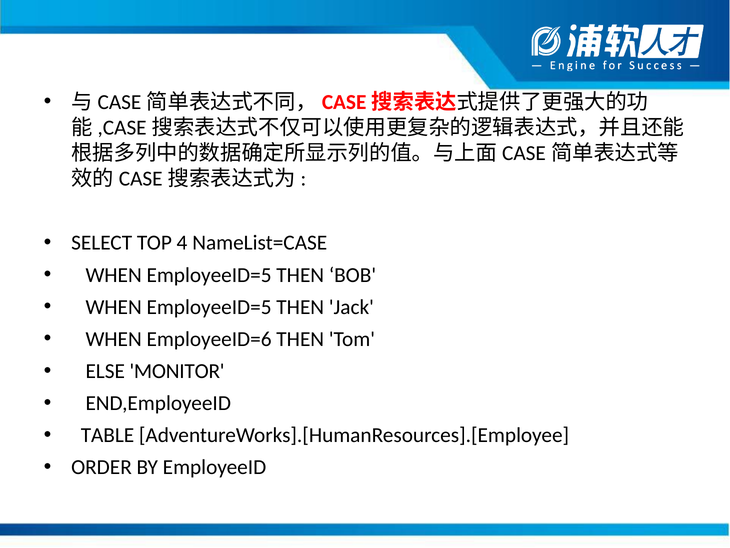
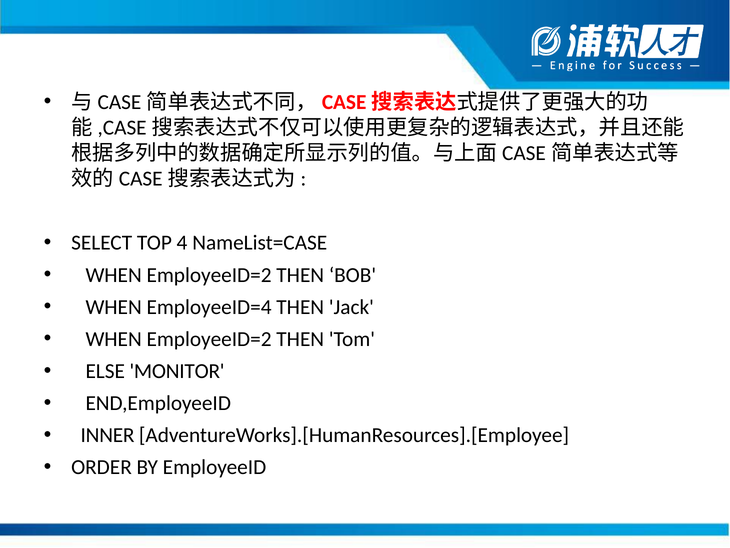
EmployeeID=5: EmployeeID=5 -> EmployeeID=2 (209, 275)
EmployeeID=5: EmployeeID=5 -> EmployeeID=4 (209, 307)
EmployeeID=6: EmployeeID=6 -> EmployeeID=2 (209, 339)
TABLE: TABLE -> INNER (108, 435)
